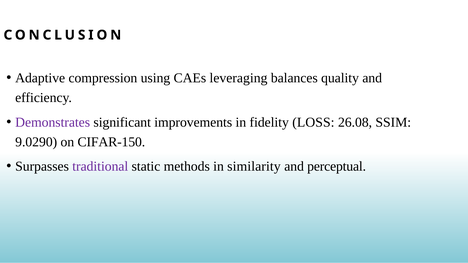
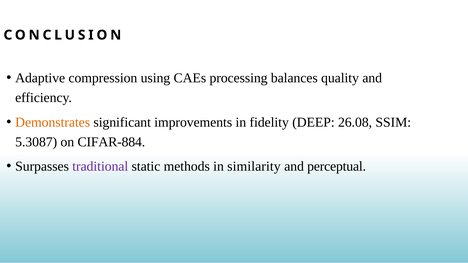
leveraging: leveraging -> processing (239, 78)
Demonstrates colour: purple -> orange (53, 122)
LOSS: LOSS -> DEEP (313, 122)
9.0290: 9.0290 -> 5.3087 (36, 142)
CIFAR-150: CIFAR-150 -> CIFAR-884 (111, 142)
